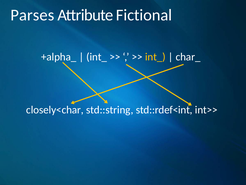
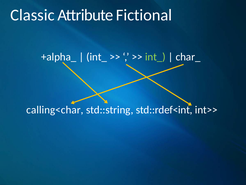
Parses: Parses -> Classic (32, 15)
int_ colour: yellow -> light green (155, 57)
closely<char: closely<char -> calling<char (55, 110)
